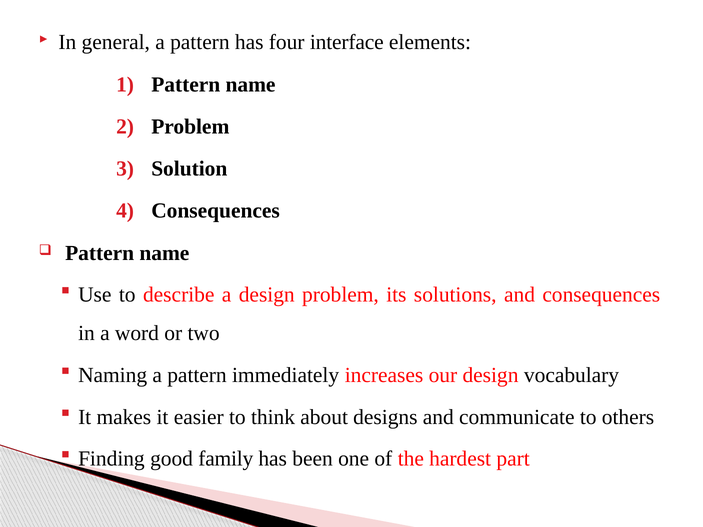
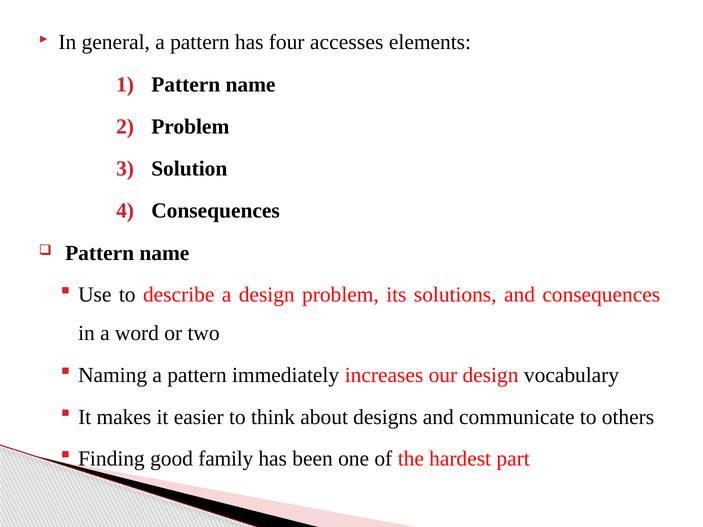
interface: interface -> accesses (347, 42)
